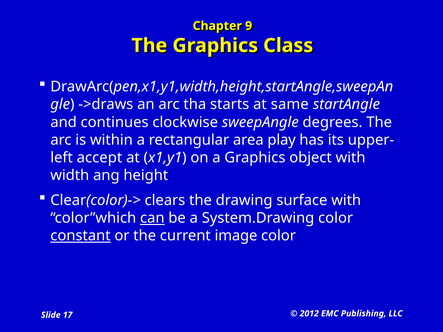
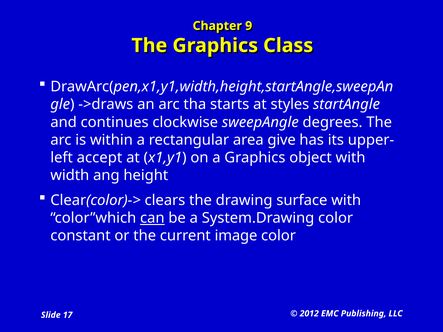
same: same -> styles (290, 105)
play: play -> give (282, 140)
constant underline: present -> none (80, 236)
